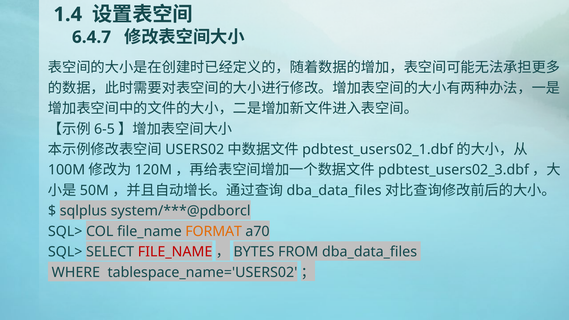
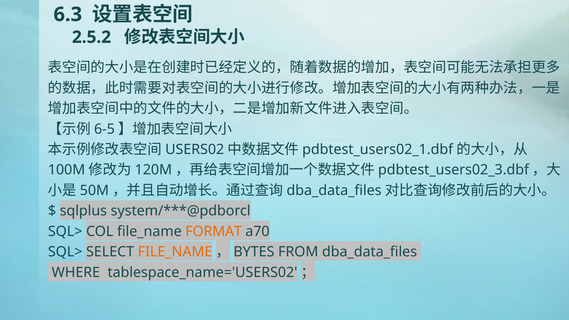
1.4: 1.4 -> 6.3 (68, 14)
6.4.7: 6.4.7 -> 2.5.2 (92, 37)
FILE_NAME colour: red -> orange (175, 252)
